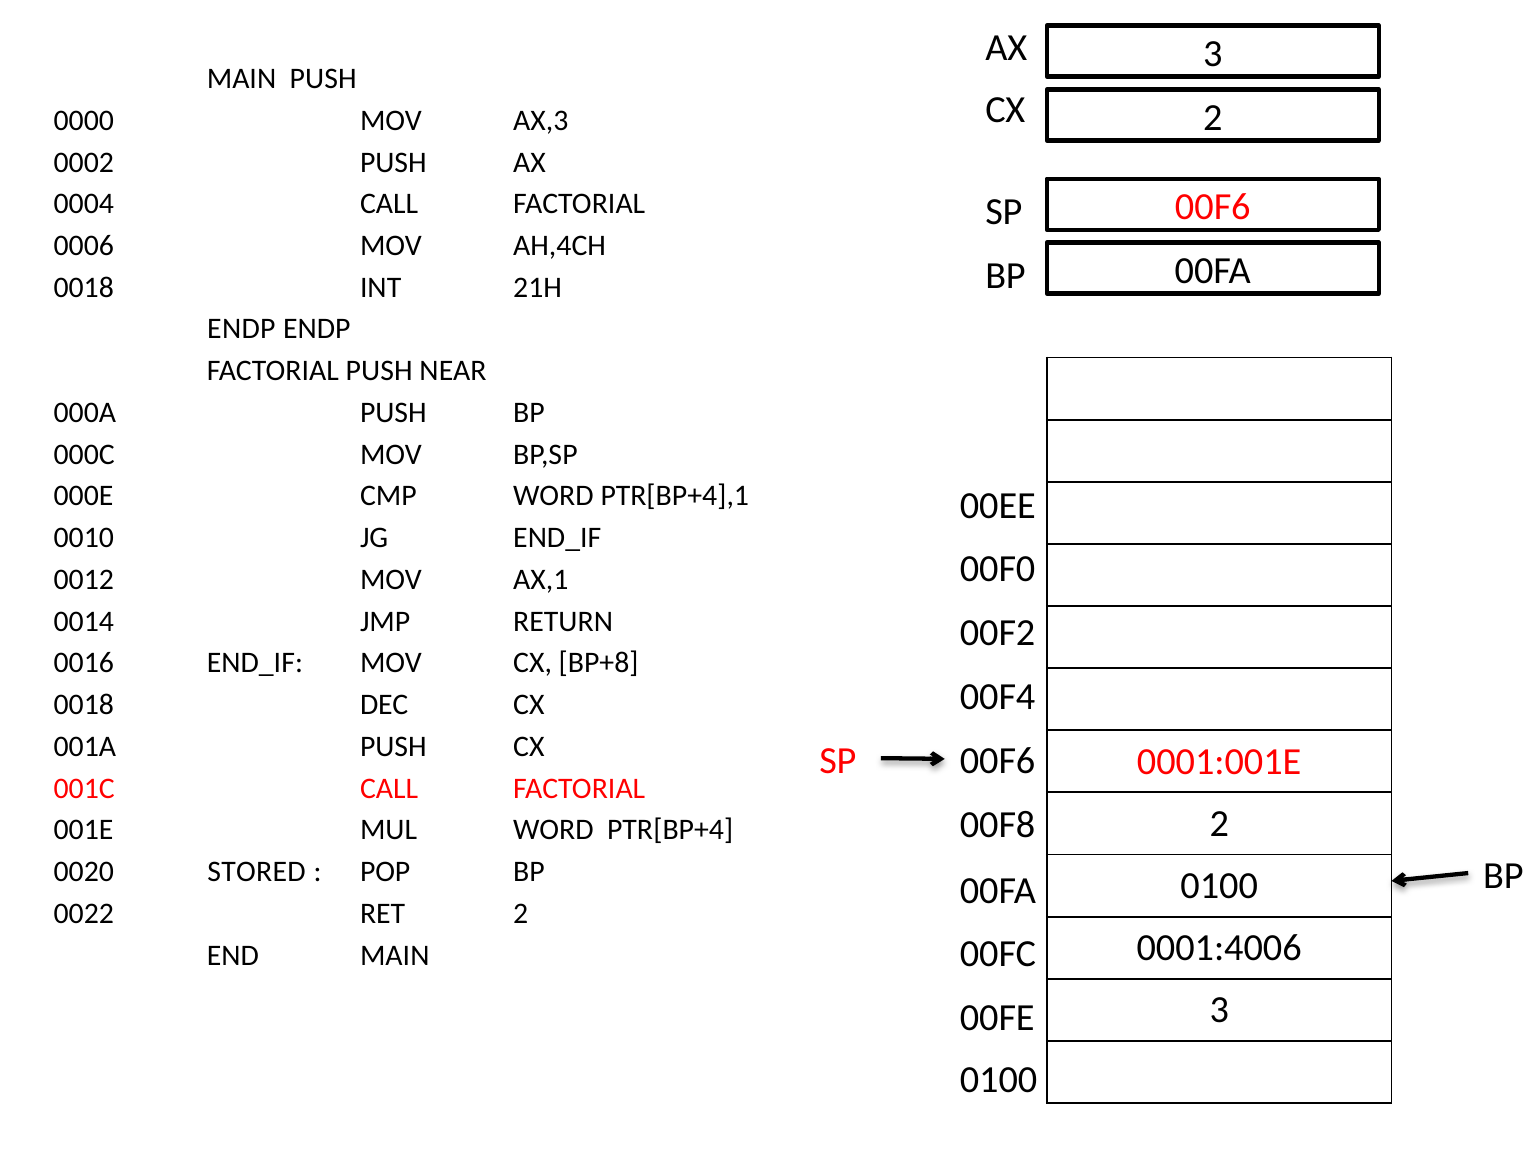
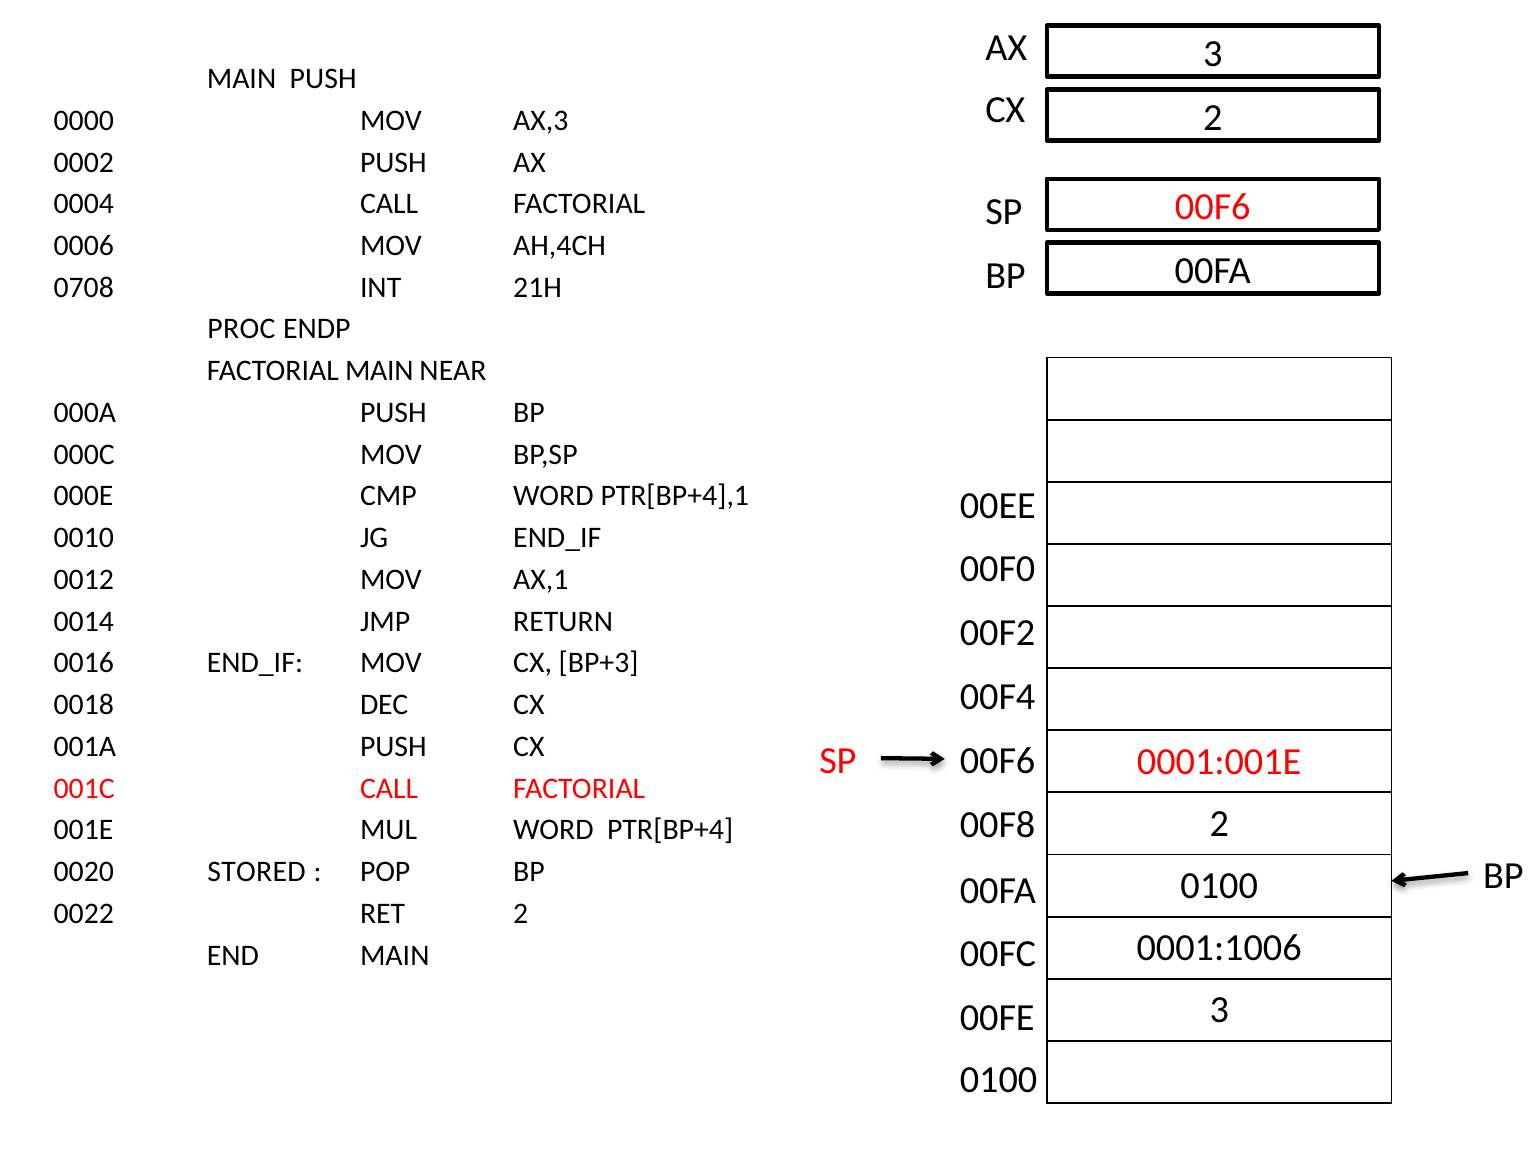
0018: 0018 -> 0708 (84, 287)
ENDP: ENDP -> PROC (241, 329)
FACTORIAL PUSH: PUSH -> MAIN (379, 371)
BP+8: BP+8 -> BP+3 (599, 663)
0001:4006: 0001:4006 -> 0001:1006 (1219, 948)
